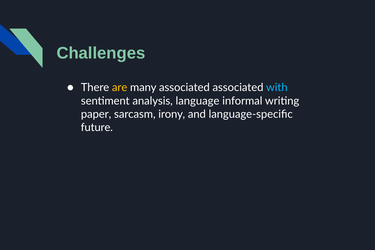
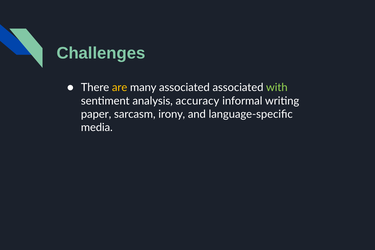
with colour: light blue -> light green (277, 88)
language: language -> accuracy (197, 101)
future: future -> media (97, 128)
